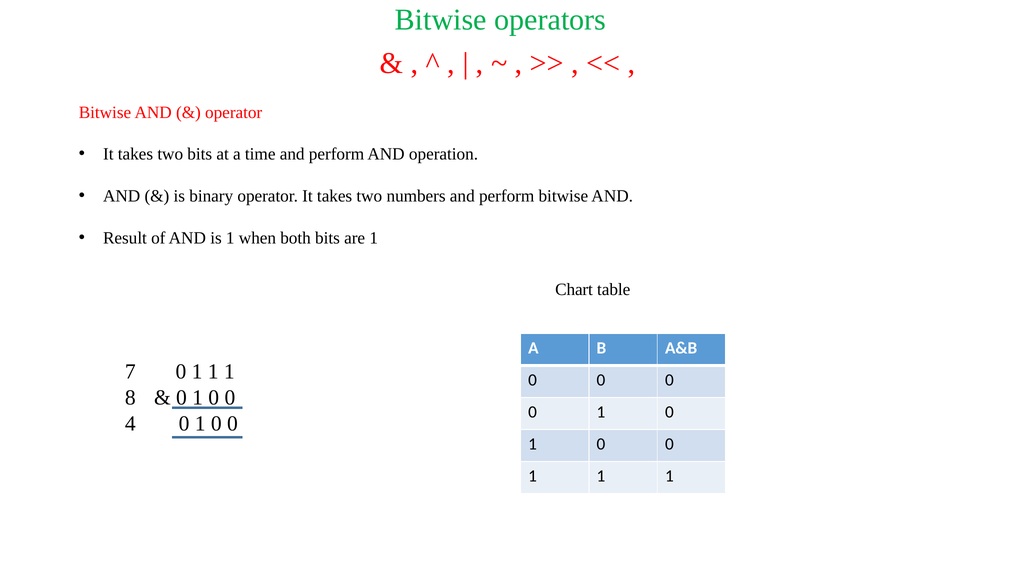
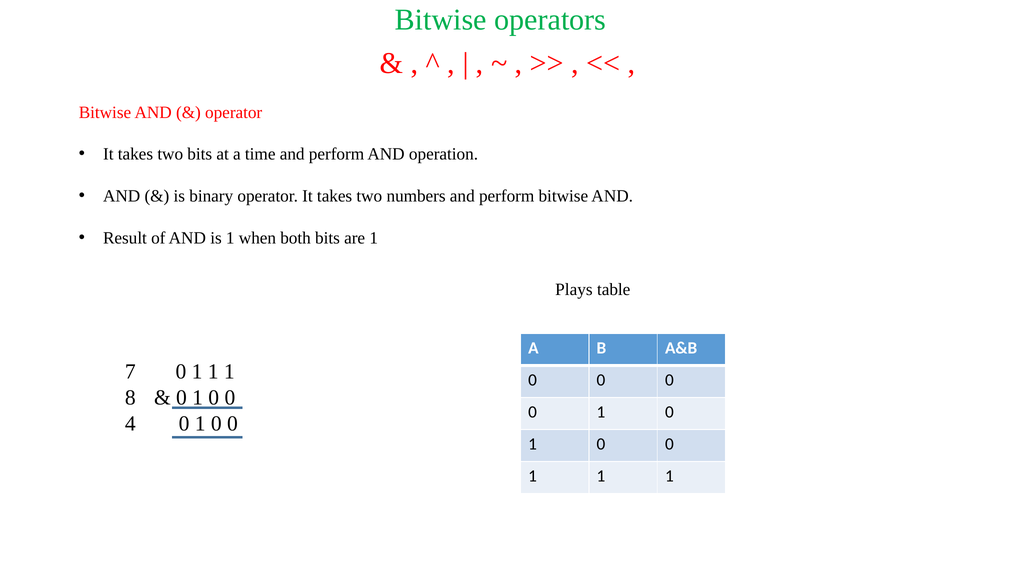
Chart: Chart -> Plays (574, 289)
